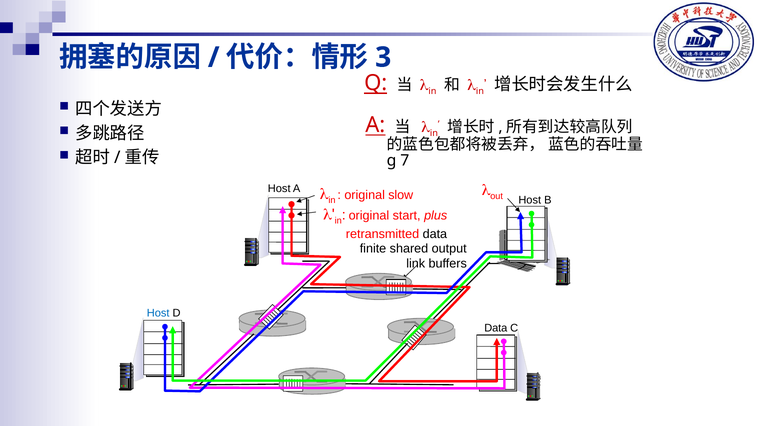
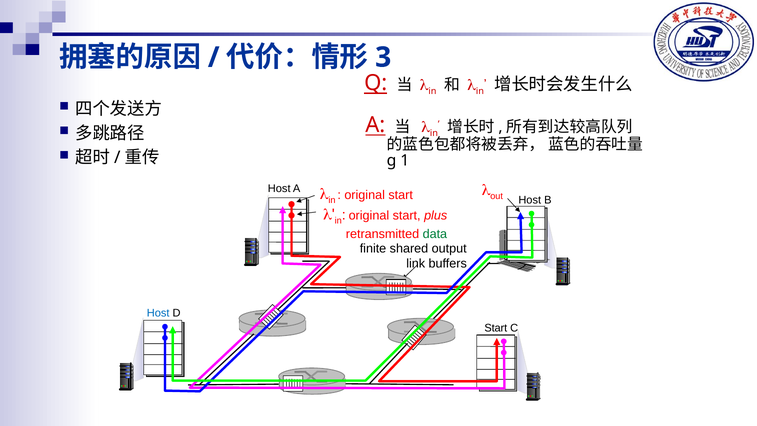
7: 7 -> 1 (405, 161)
slow: slow -> start (401, 195)
data colour: black -> green (435, 234)
Data: Data -> Start (496, 328)
